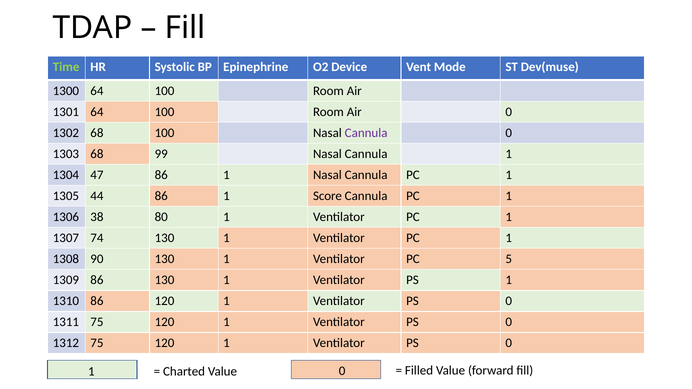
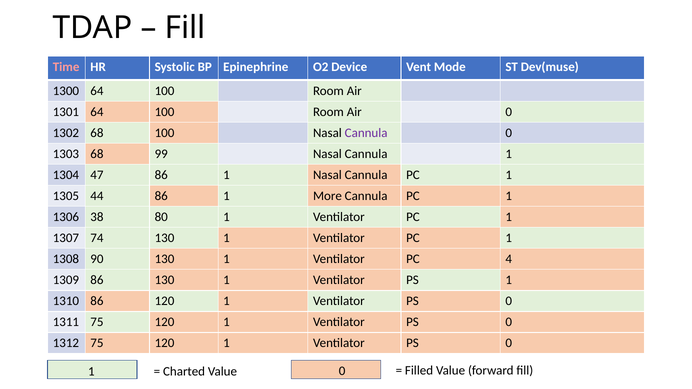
Time colour: light green -> pink (66, 67)
Score: Score -> More (327, 196)
5: 5 -> 4 (509, 259)
